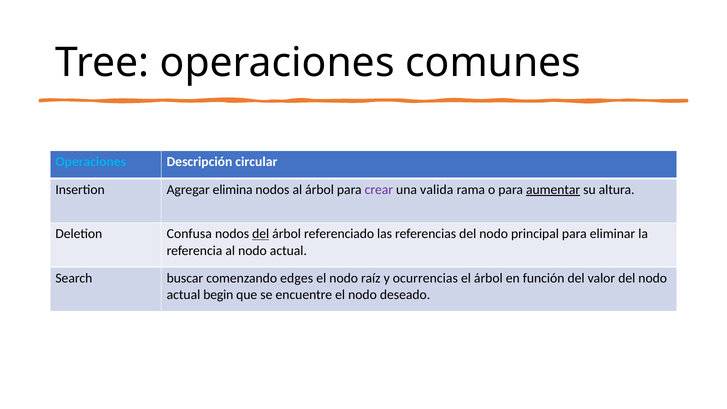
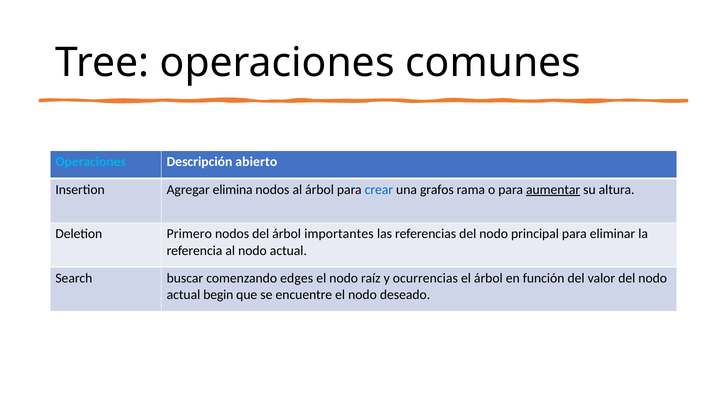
circular: circular -> abierto (256, 162)
crear colour: purple -> blue (379, 190)
valida: valida -> grafos (437, 190)
Confusa: Confusa -> Primero (189, 234)
del underline: present -> none (261, 234)
referenciado: referenciado -> importantes (339, 234)
